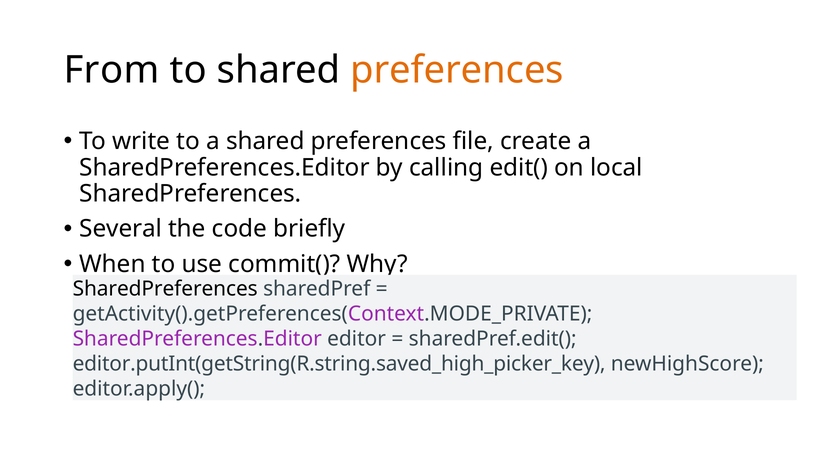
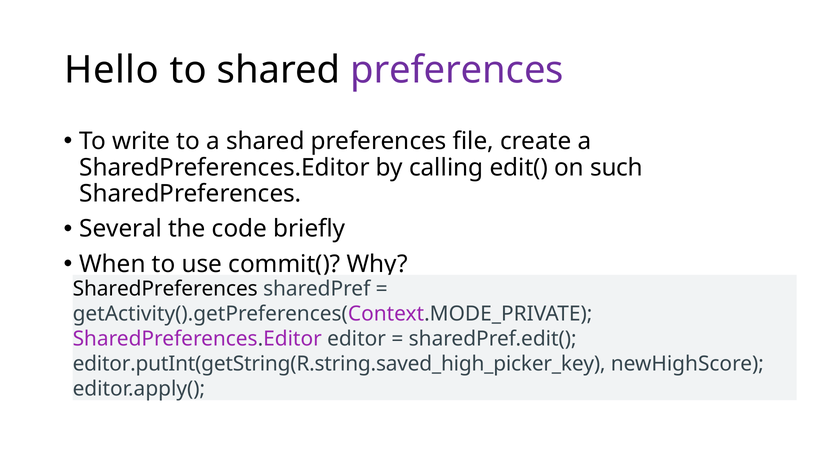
From: From -> Hello (112, 70)
preferences colour: orange -> purple (457, 70)
local: local -> such (616, 167)
